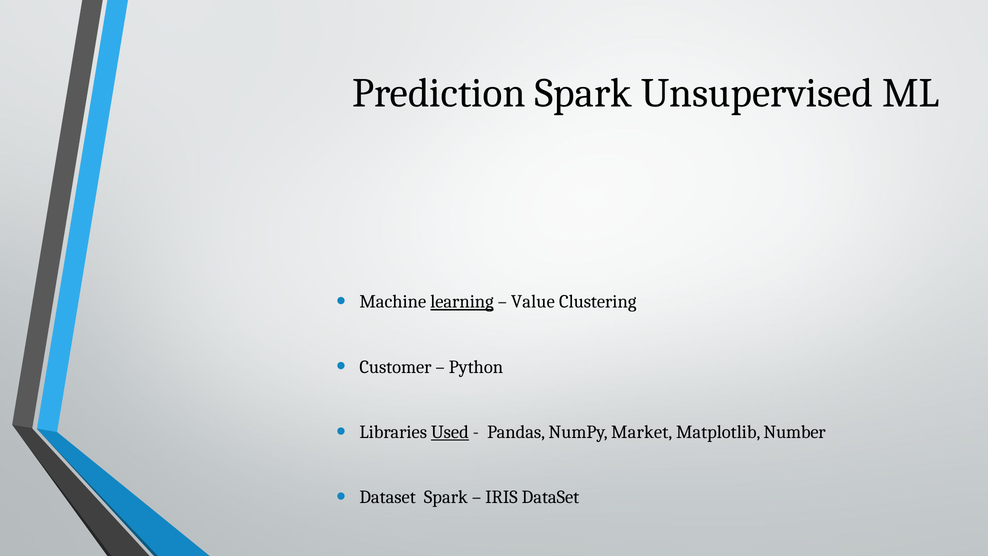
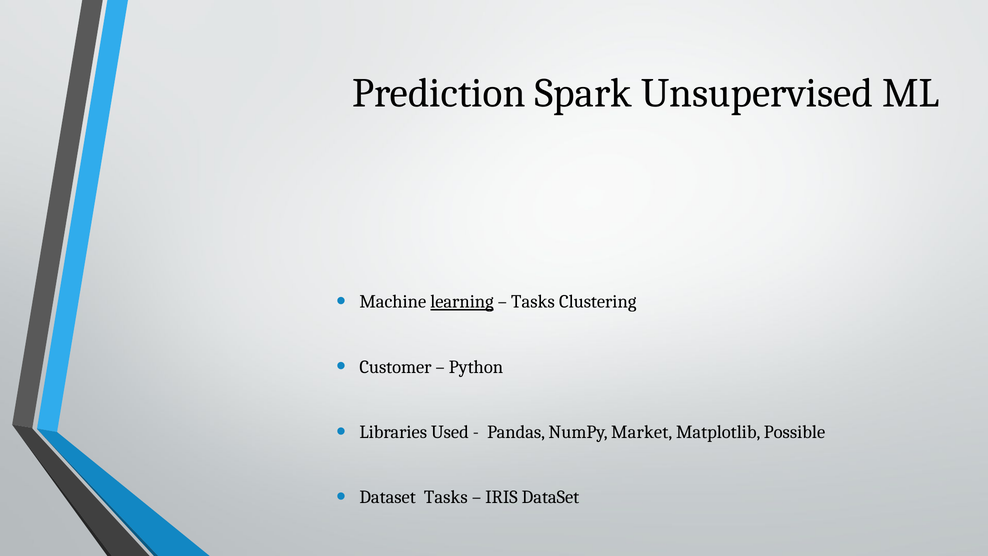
Value: Value -> Tasks (533, 302)
Used underline: present -> none (450, 432)
Number: Number -> Possible (794, 432)
Dataset Spark: Spark -> Tasks (446, 497)
